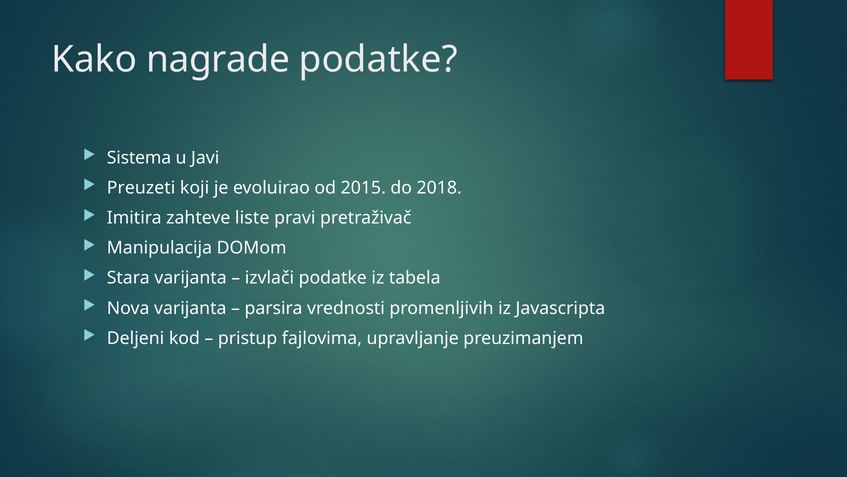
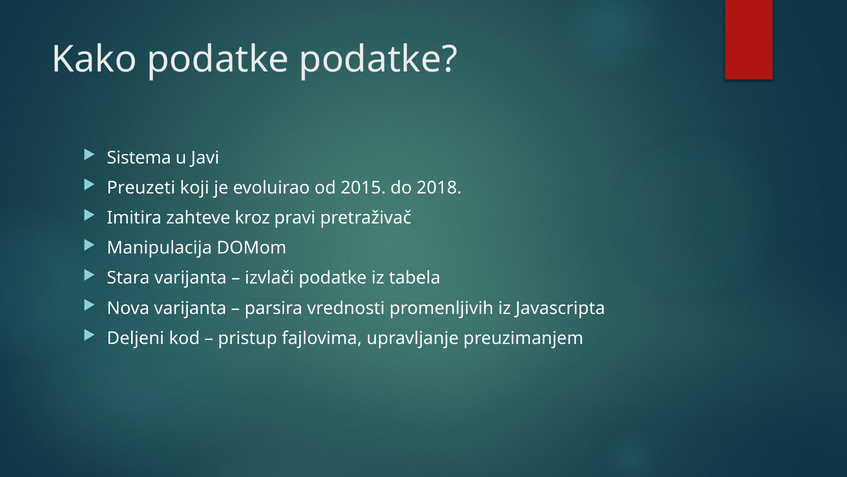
Kako nagrade: nagrade -> podatke (218, 59)
liste: liste -> kroz (252, 218)
